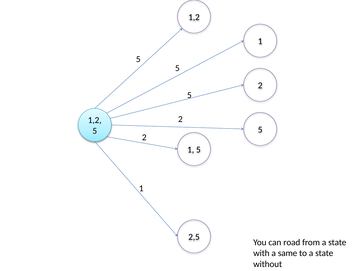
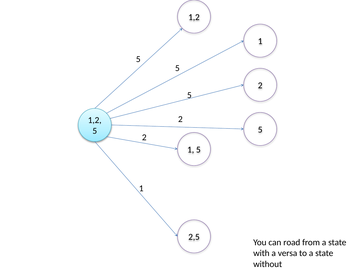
same: same -> versa (288, 253)
